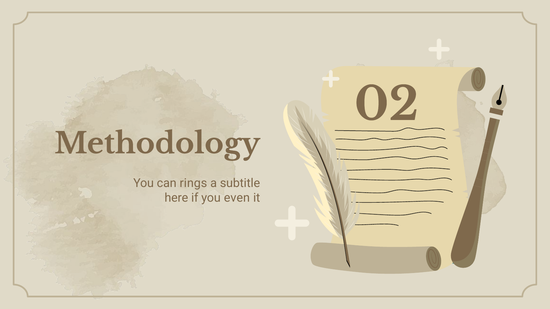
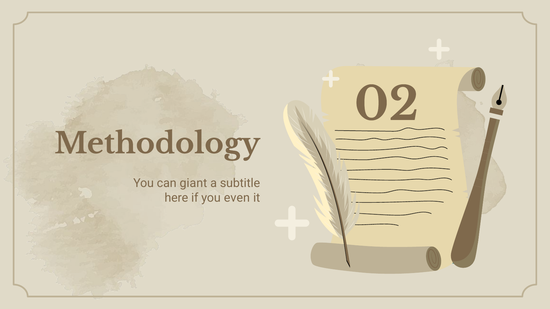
rings: rings -> giant (193, 183)
